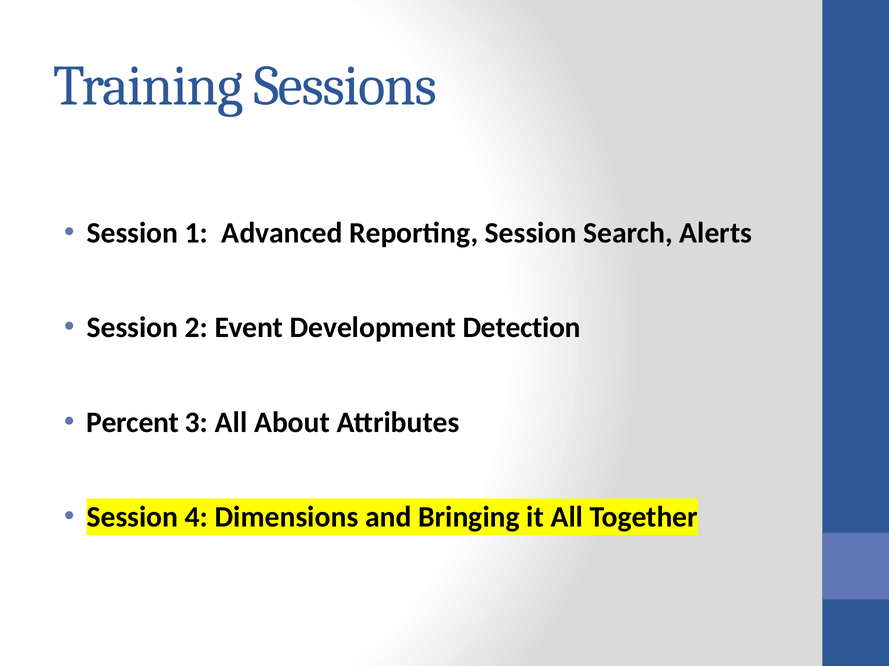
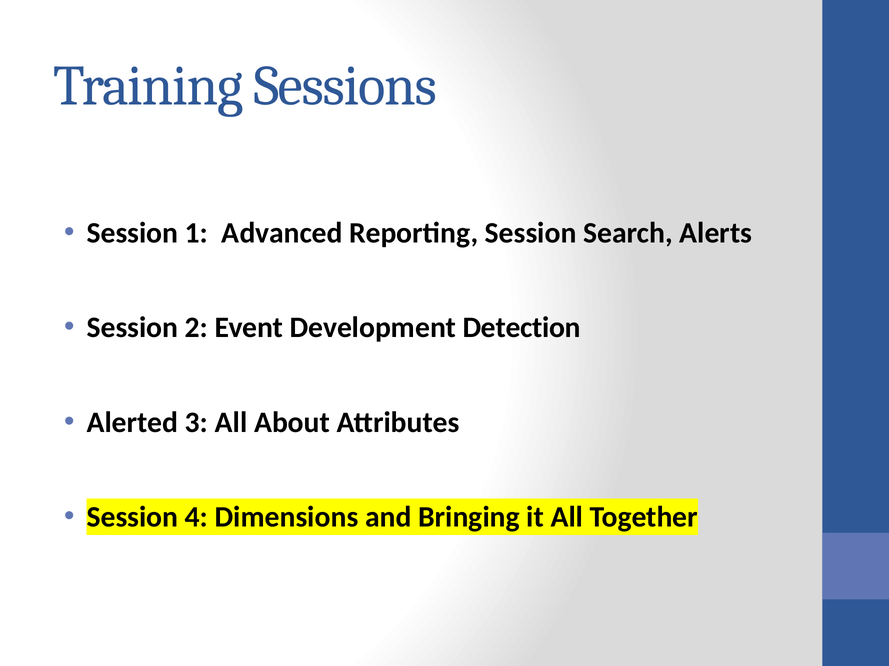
Percent: Percent -> Alerted (132, 423)
